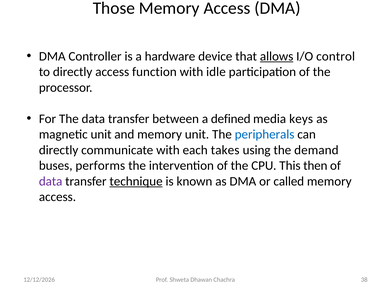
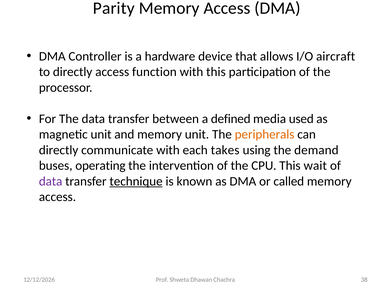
Those: Those -> Parity (114, 8)
allows underline: present -> none (277, 56)
control: control -> aircraft (336, 56)
with idle: idle -> this (216, 72)
keys: keys -> used (301, 119)
peripherals colour: blue -> orange (265, 134)
performs: performs -> operating (100, 166)
then: then -> wait (315, 166)
